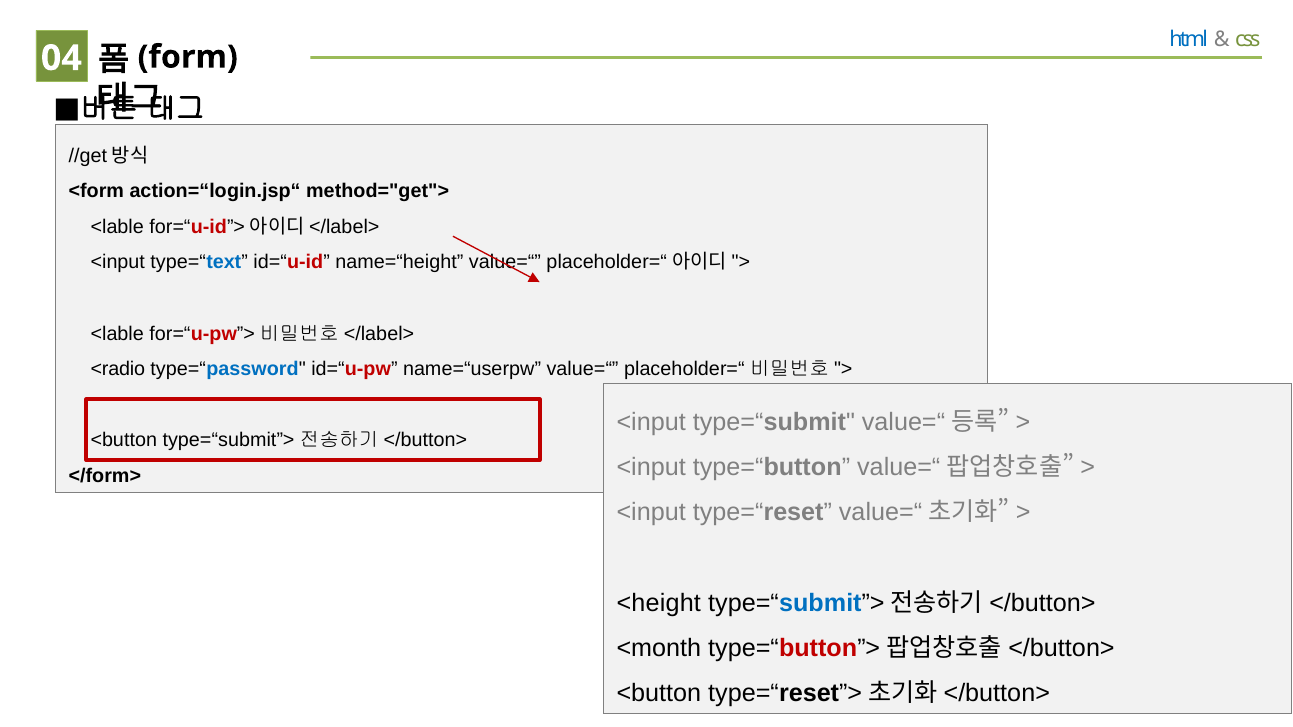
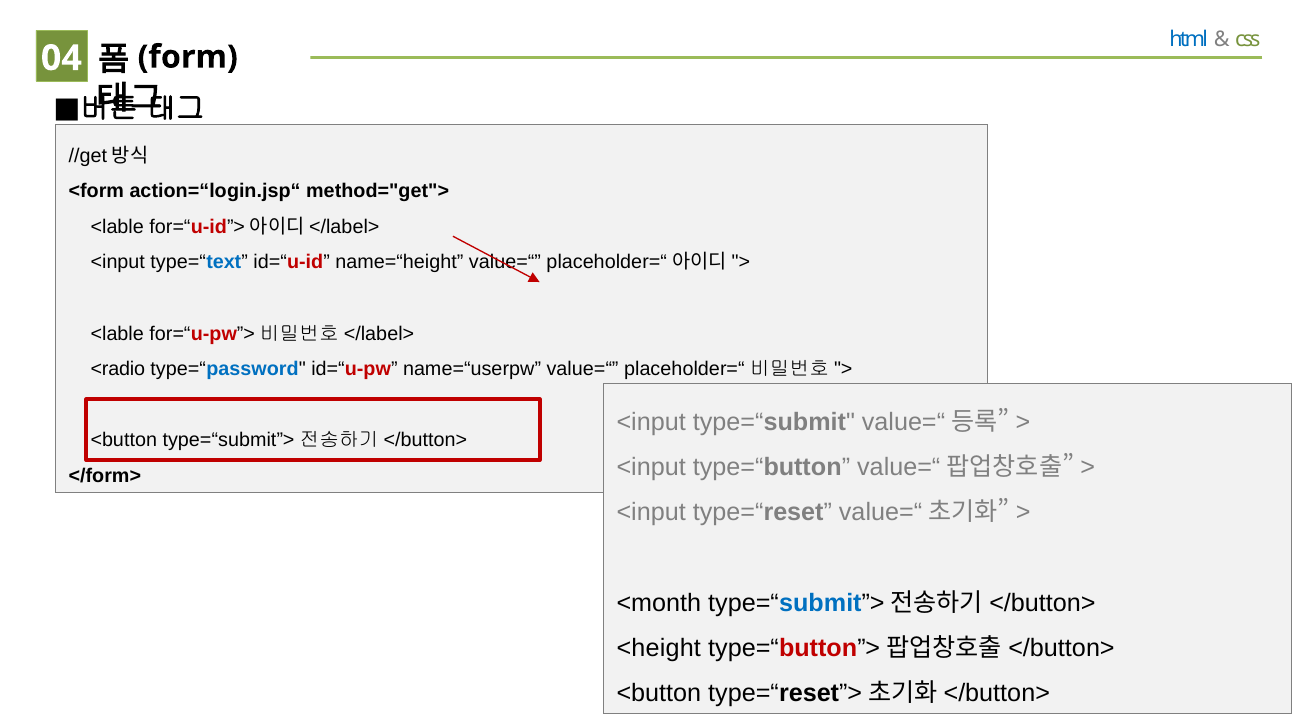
<height: <height -> <month (659, 603)
<month: <month -> <height (659, 649)
